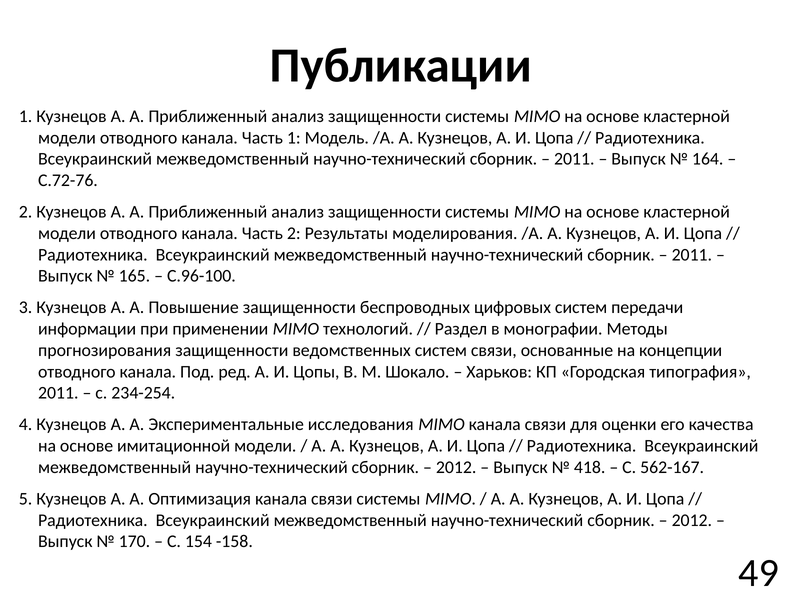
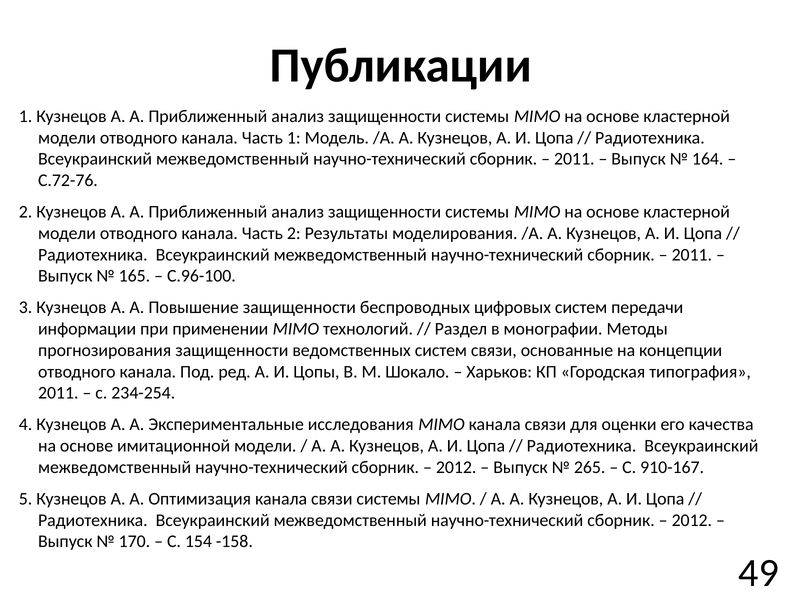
418: 418 -> 265 (590, 467)
562-167: 562-167 -> 910-167 (672, 467)
